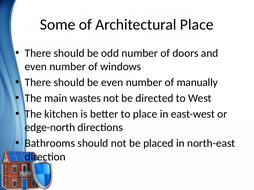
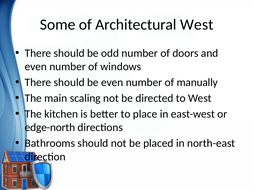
Architectural Place: Place -> West (197, 25)
wastes: wastes -> scaling (85, 98)
